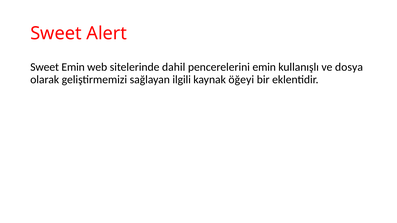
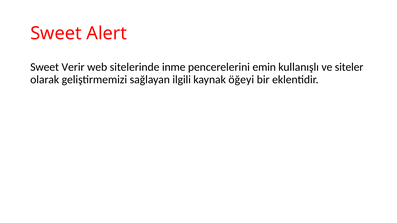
Sweet Emin: Emin -> Verir (73, 67)
dahil: dahil -> inme (174, 67)
dosya: dosya -> siteler (349, 67)
